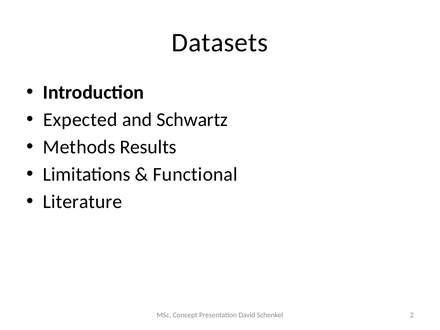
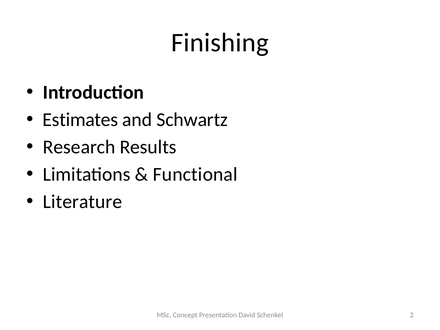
Datasets: Datasets -> Finishing (220, 43)
Expected: Expected -> Estimates (80, 120)
Methods: Methods -> Research (79, 147)
